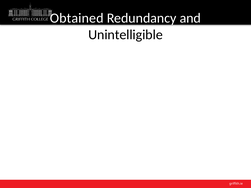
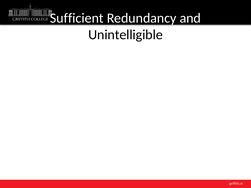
Obtained: Obtained -> Sufficient (77, 18)
